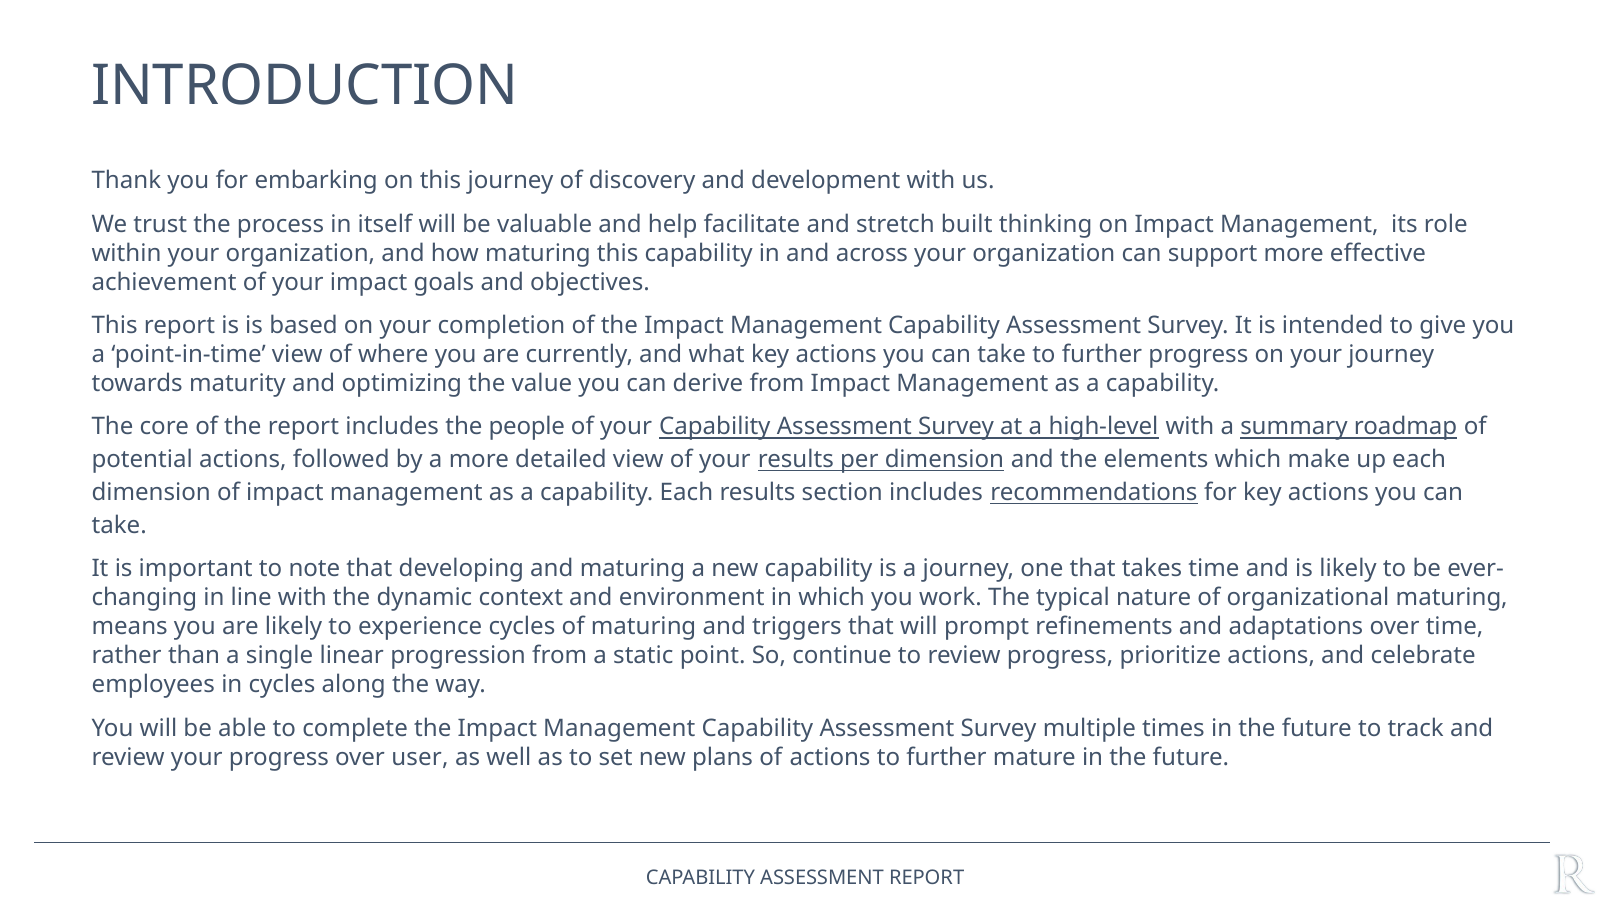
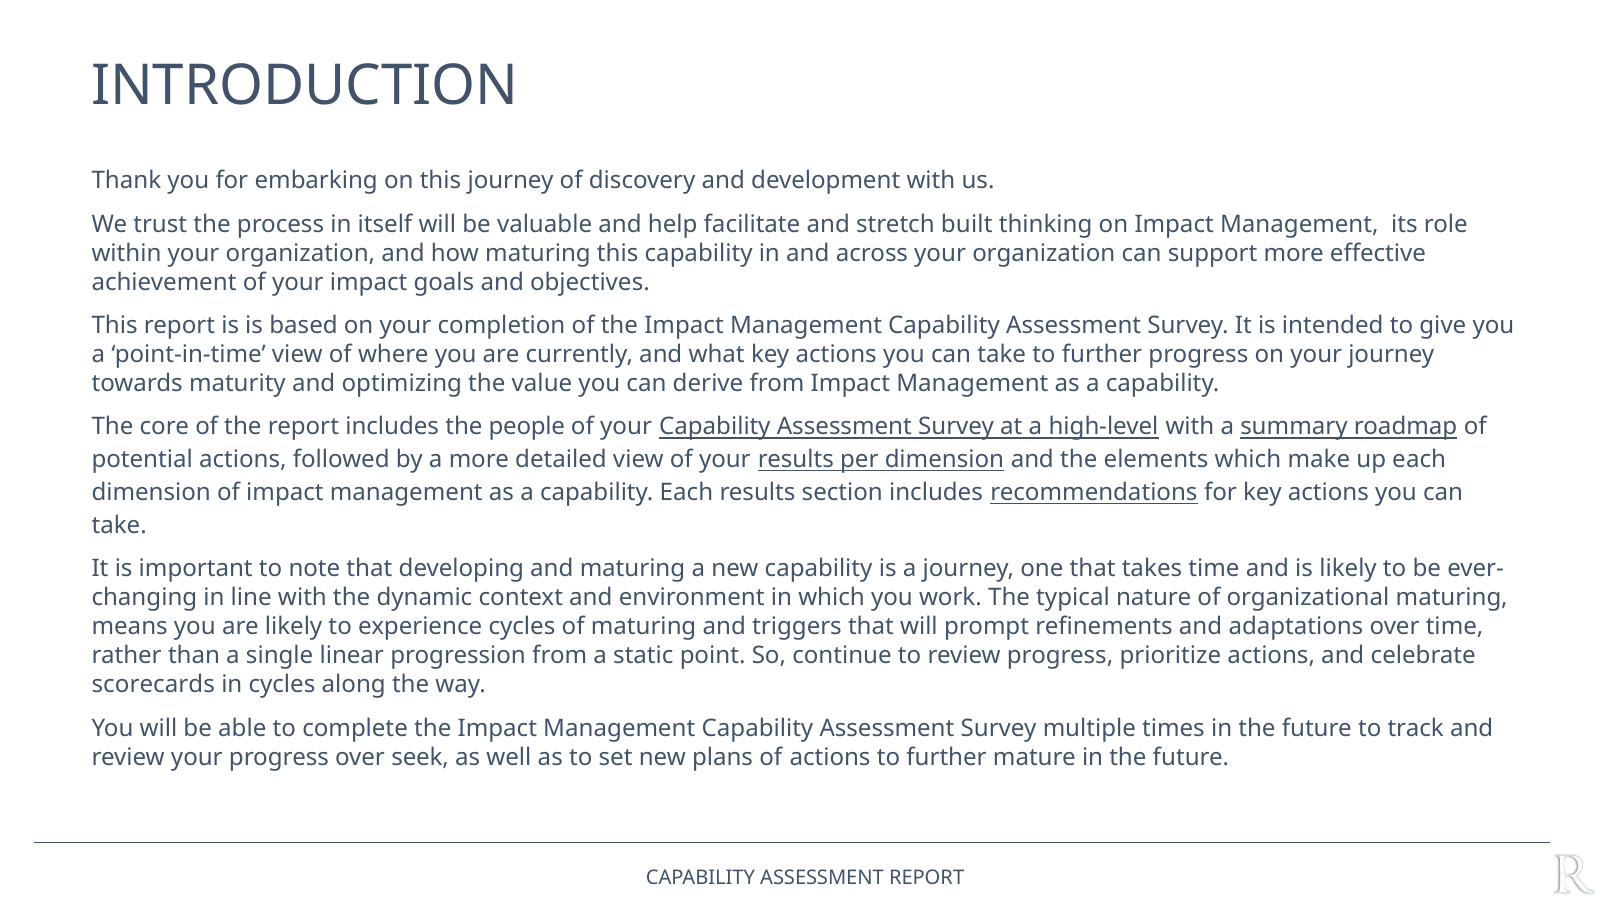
employees: employees -> scorecards (153, 685)
user: user -> seek (420, 757)
